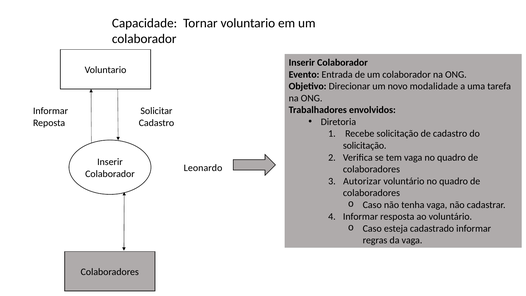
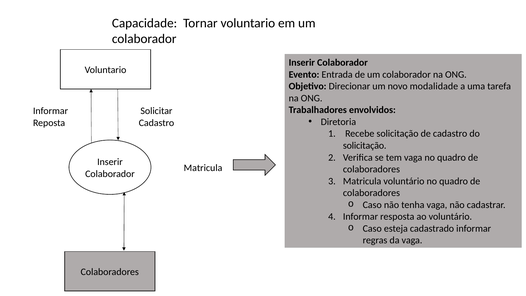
Leonardo: Leonardo -> Matricula (203, 168)
Autorizar: Autorizar -> Matricula (362, 181)
